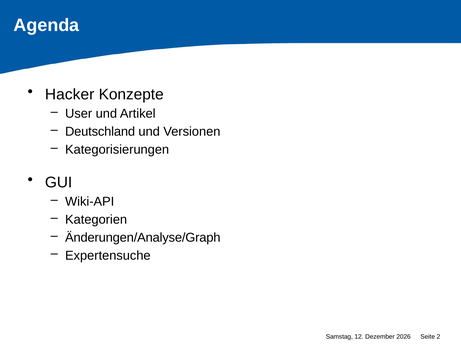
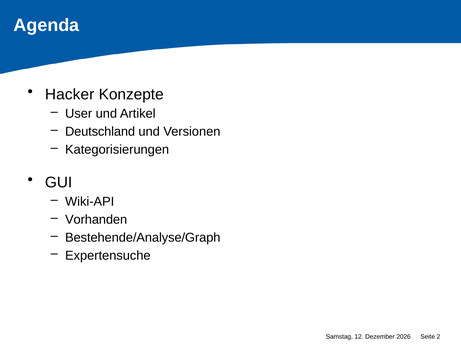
Kategorien: Kategorien -> Vorhanden (96, 219)
Änderungen/Analyse/Graph: Änderungen/Analyse/Graph -> Bestehende/Analyse/Graph (143, 237)
